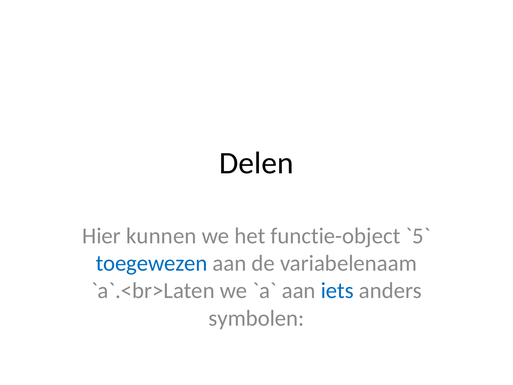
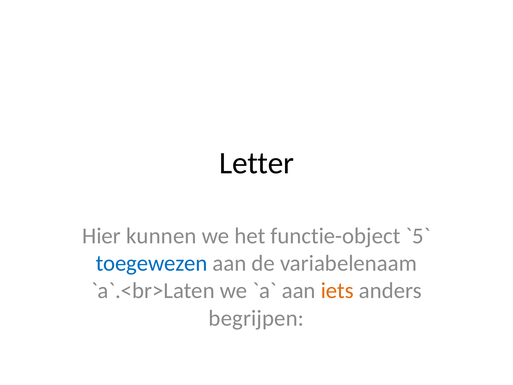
Delen: Delen -> Letter (257, 163)
iets colour: blue -> orange (337, 291)
symbolen: symbolen -> begrijpen (256, 318)
